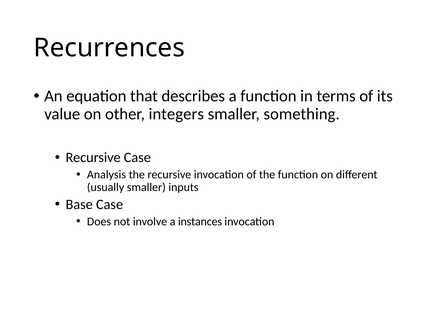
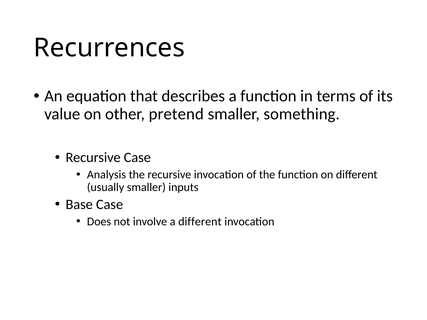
integers: integers -> pretend (176, 114)
a instances: instances -> different (200, 222)
